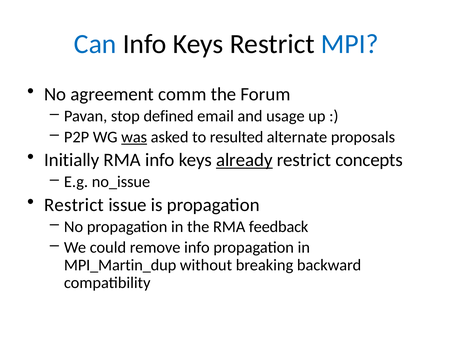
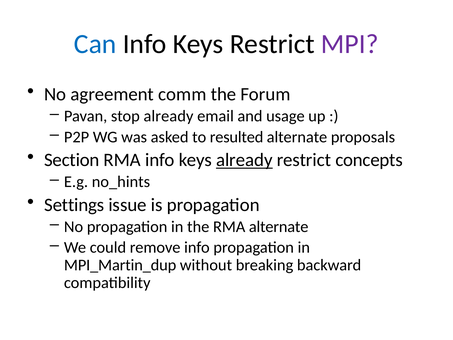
MPI colour: blue -> purple (350, 44)
stop defined: defined -> already (168, 116)
was underline: present -> none (134, 137)
Initially: Initially -> Section (72, 160)
no_issue: no_issue -> no_hints (121, 182)
Restrict: Restrict -> Settings (74, 205)
RMA feedback: feedback -> alternate (279, 227)
